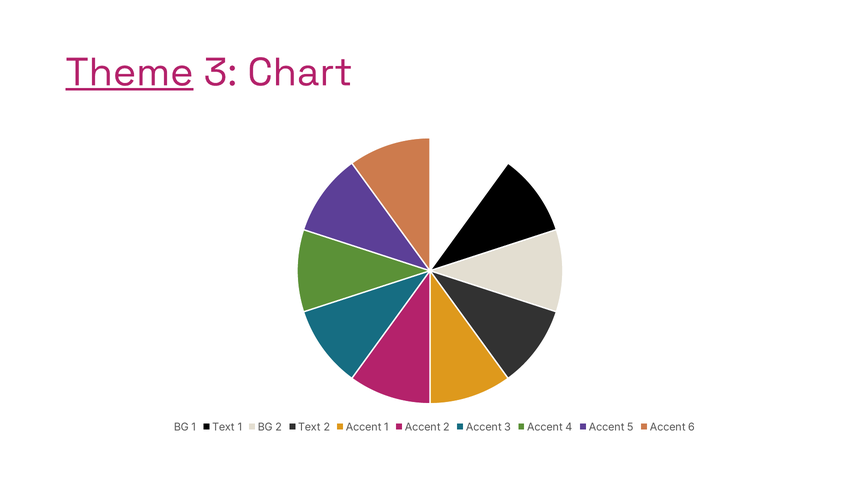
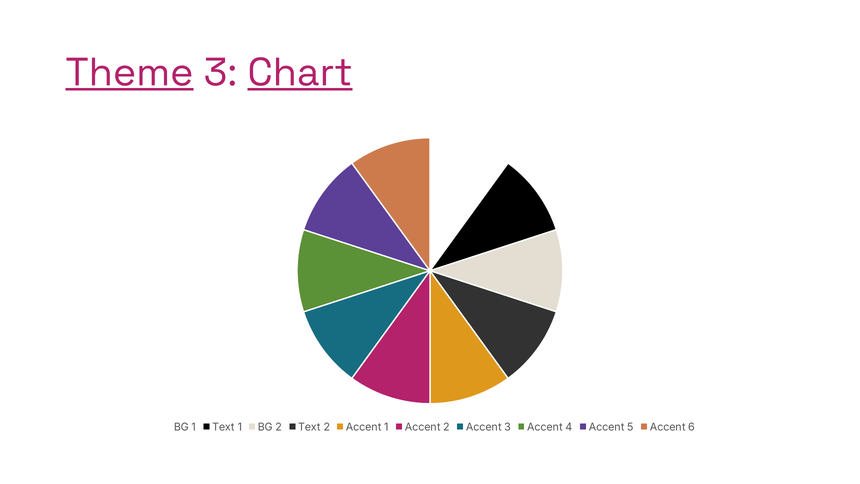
Chart underline: none -> present (300, 72)
